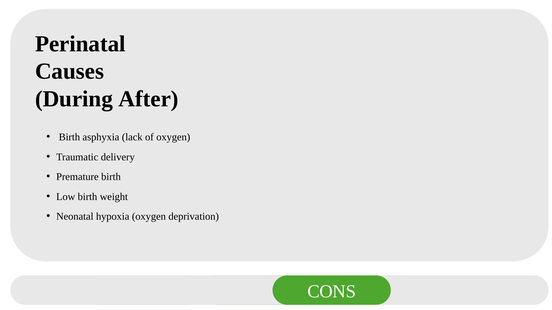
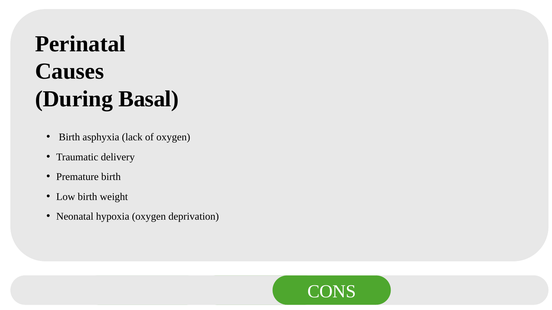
After: After -> Basal (149, 99)
